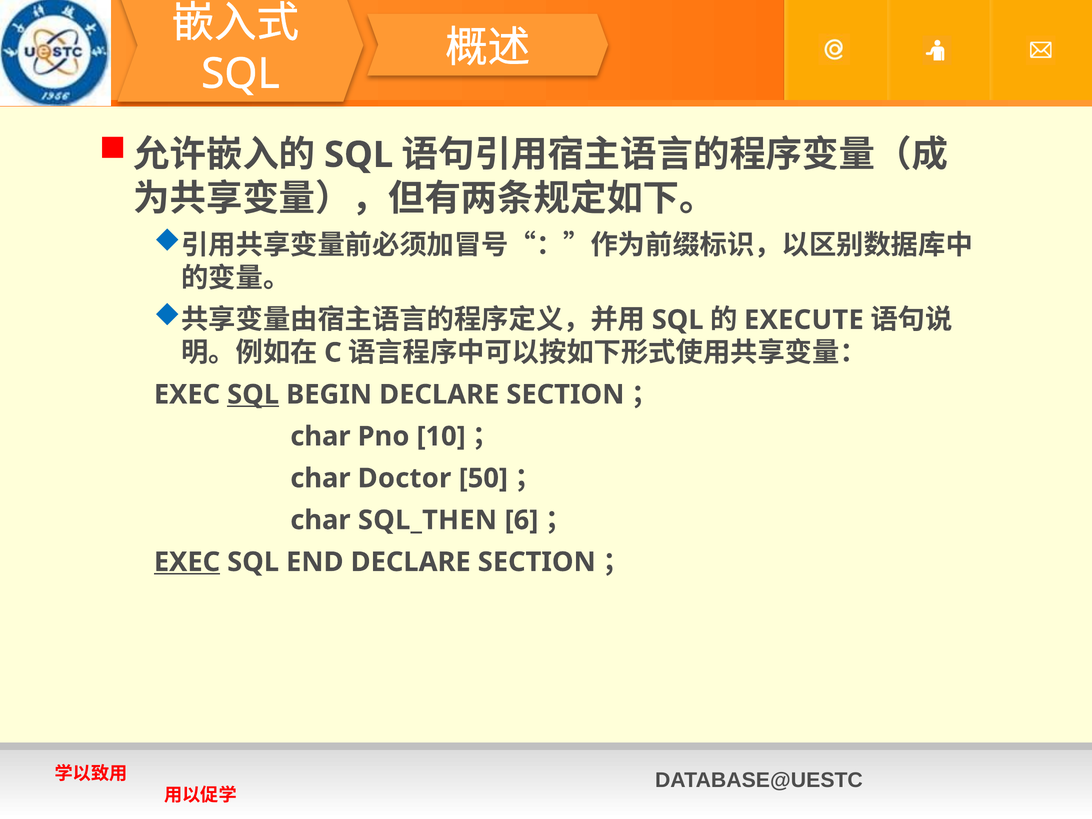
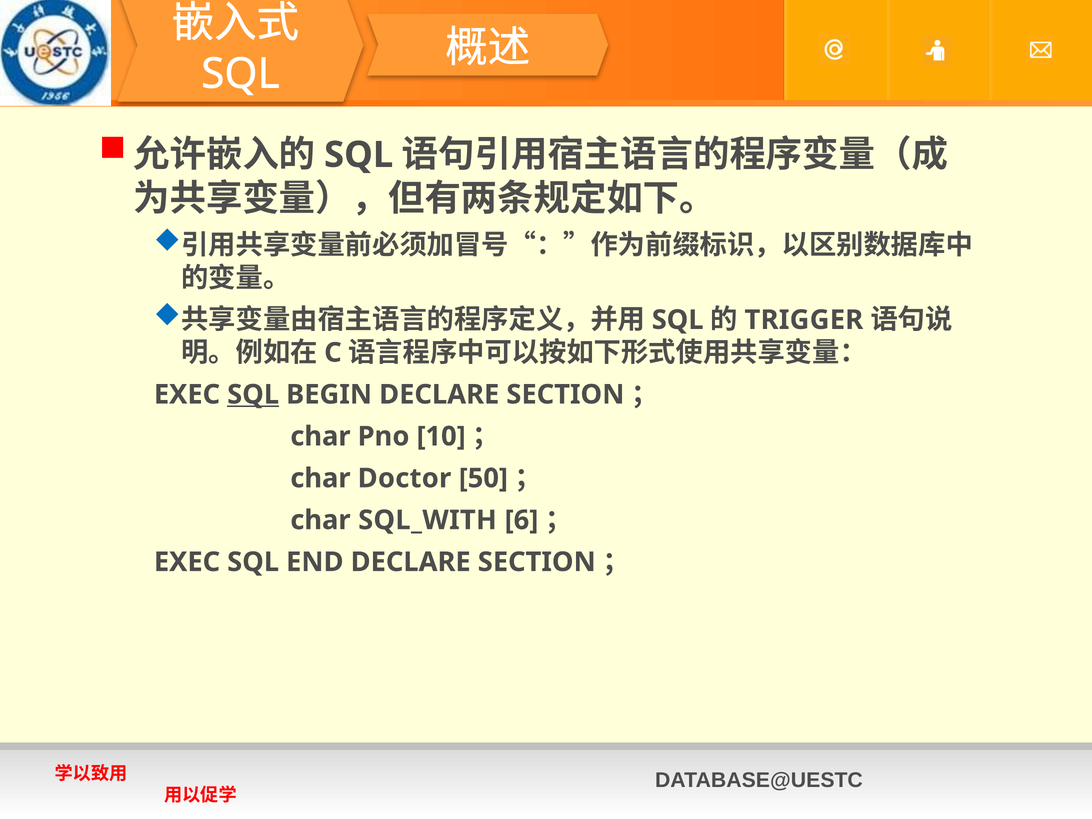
EXECUTE: EXECUTE -> TRIGGER (804, 320)
SQL_THEN: SQL_THEN -> SQL_WITH (427, 520)
EXEC underline: present -> none (187, 562)
